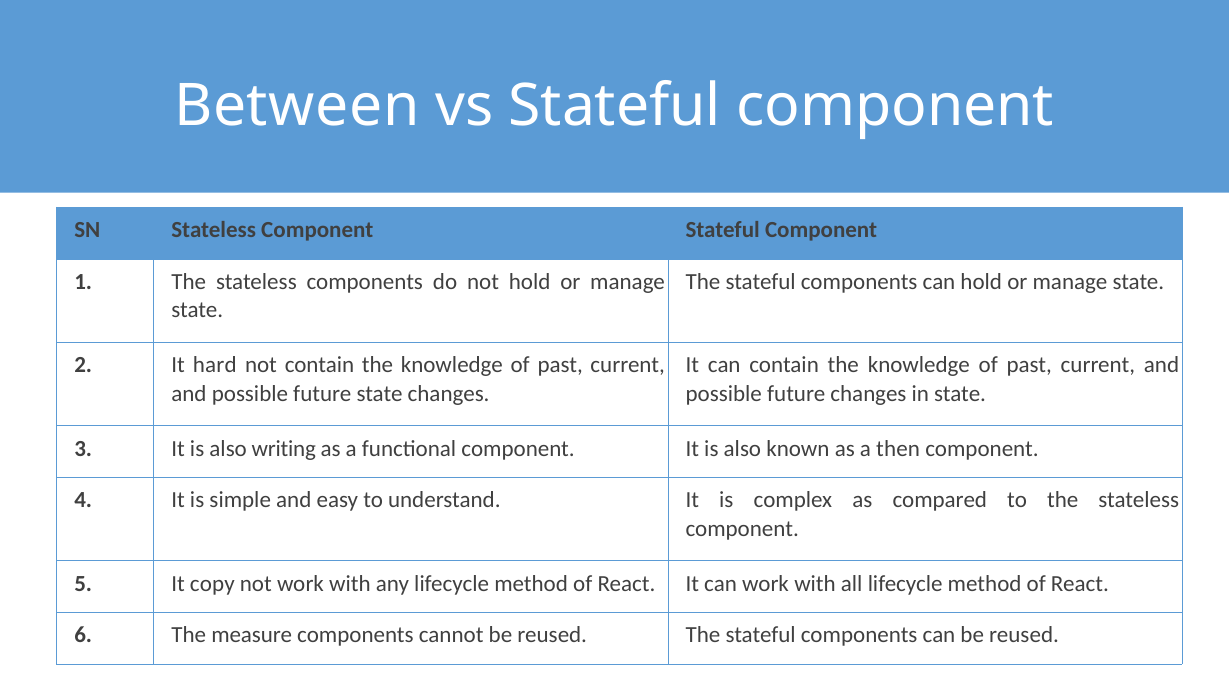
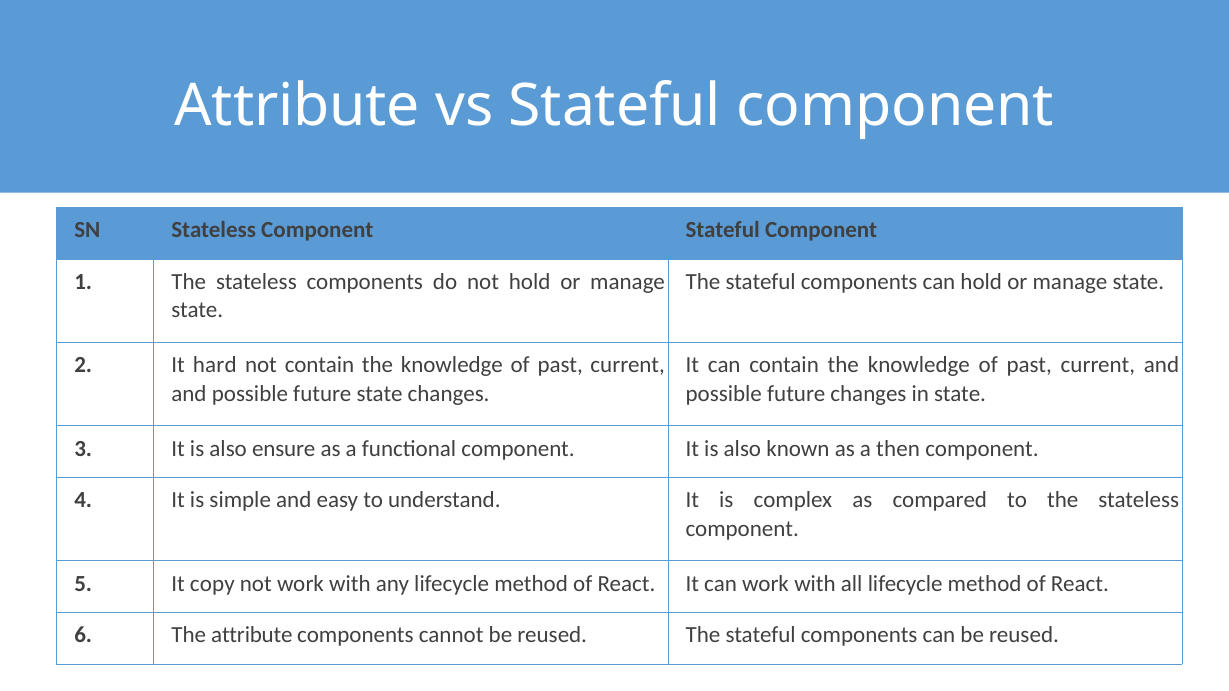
Between: Between -> Attribute (297, 106)
writing: writing -> ensure (284, 449)
The measure: measure -> attribute (252, 636)
